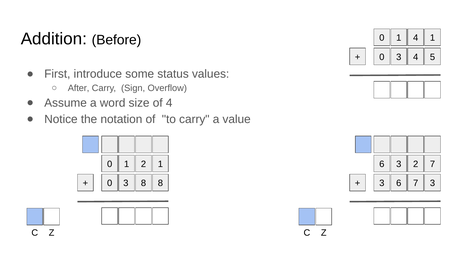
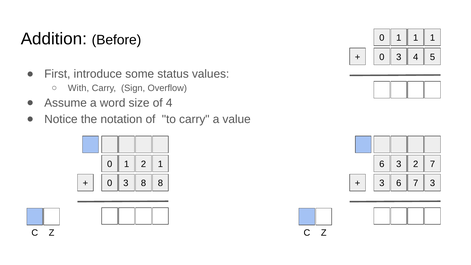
0 1 4: 4 -> 1 (416, 38)
After: After -> With (78, 88)
